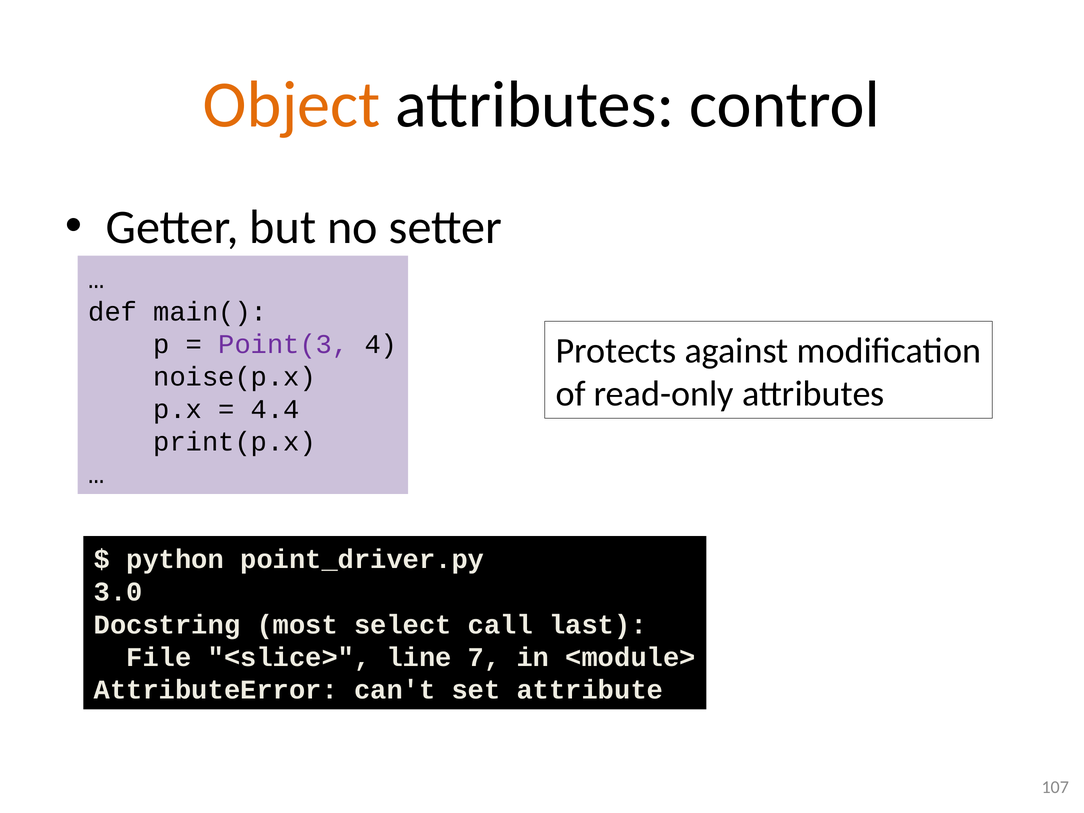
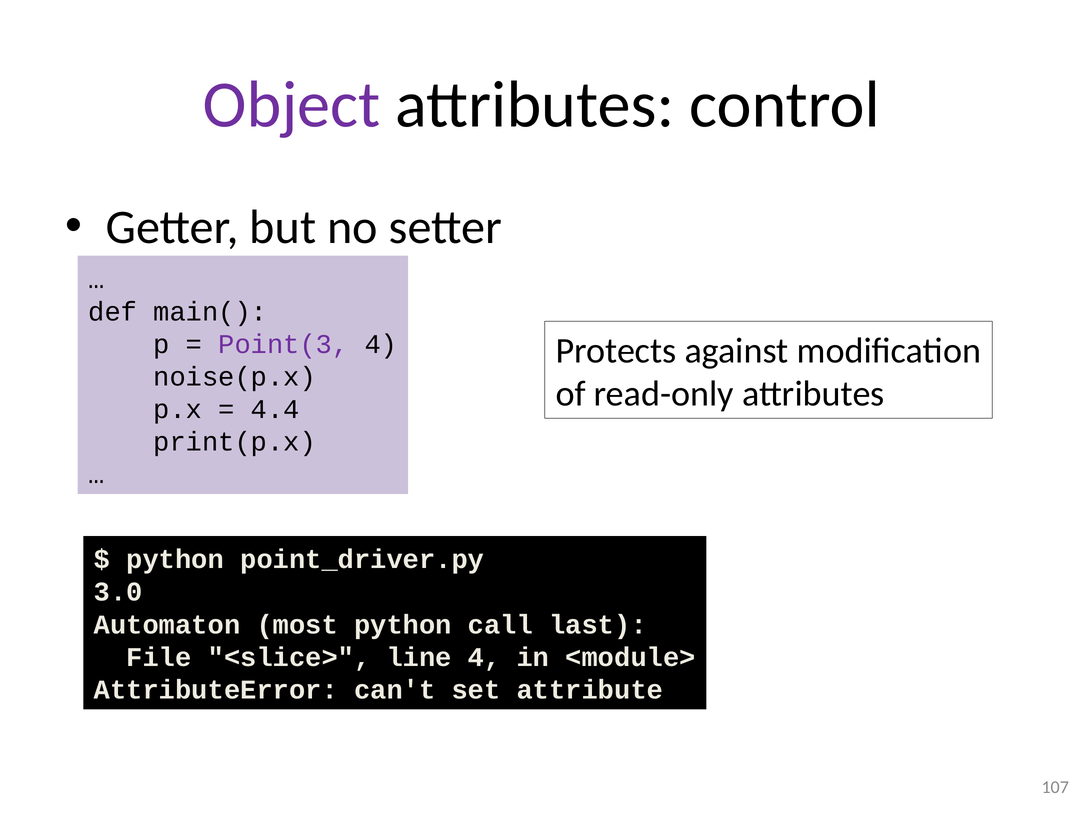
Object colour: orange -> purple (292, 105)
Docstring: Docstring -> Automaton (167, 625)
most select: select -> python (403, 625)
line 7: 7 -> 4 (484, 657)
